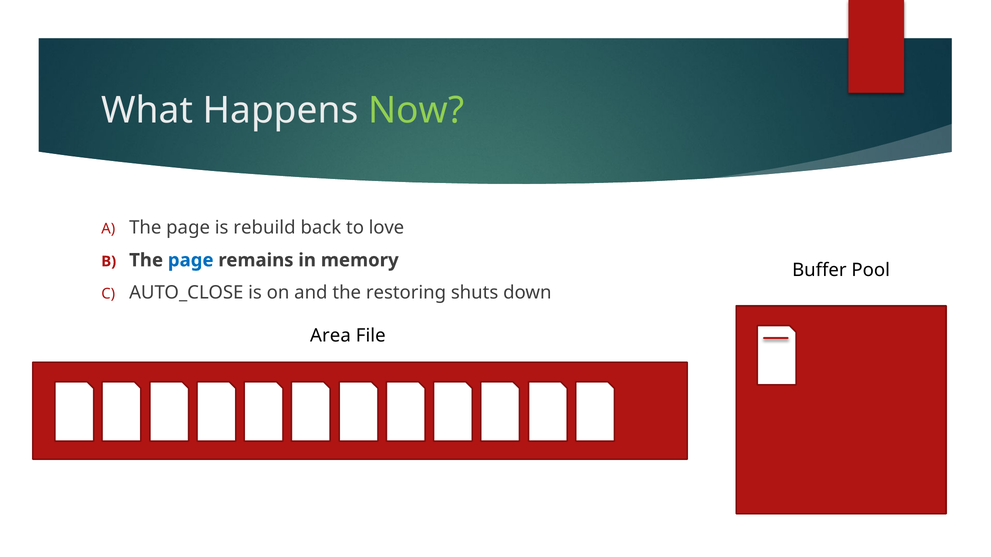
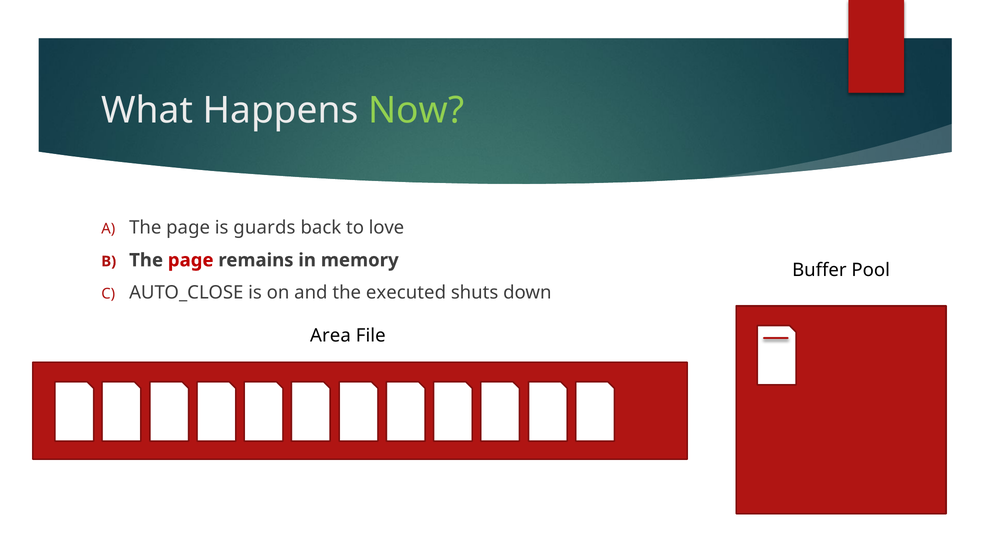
rebuild: rebuild -> guards (264, 228)
page colour: blue -> red (191, 260)
restoring: restoring -> executed (406, 293)
